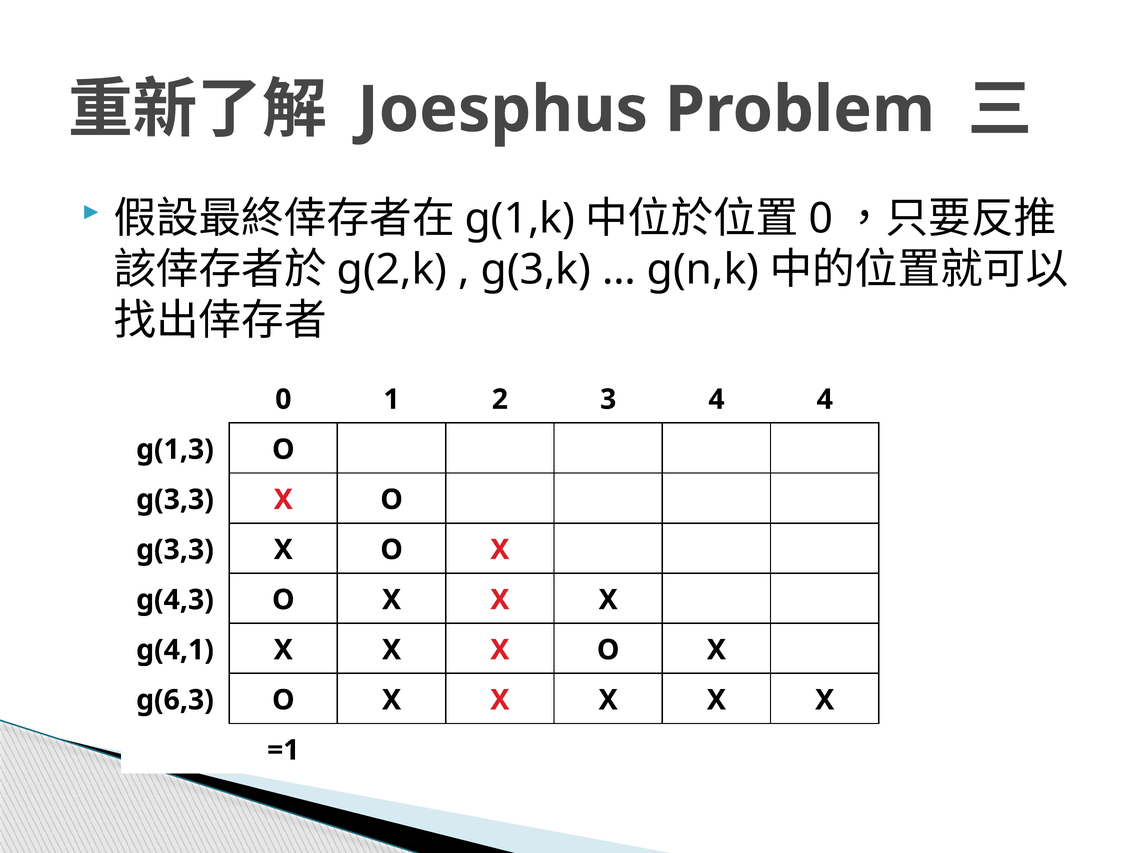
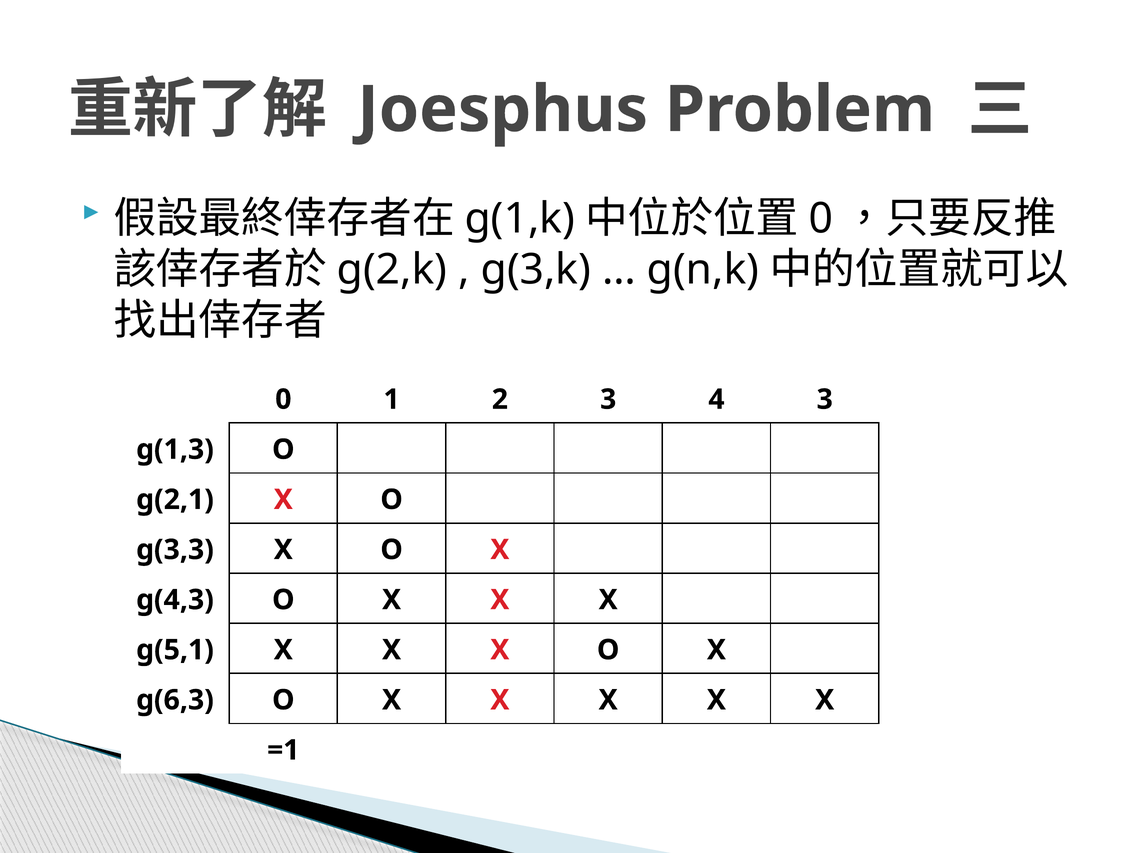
4 4: 4 -> 3 (825, 399)
g(3,3: g(3,3 -> g(2,1 (175, 499)
g(4,1: g(4,1 -> g(5,1 (175, 650)
